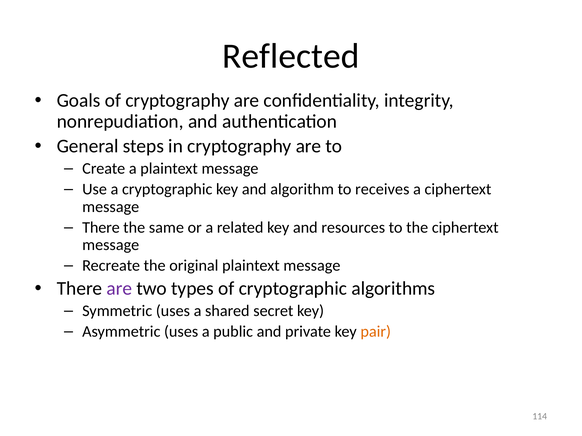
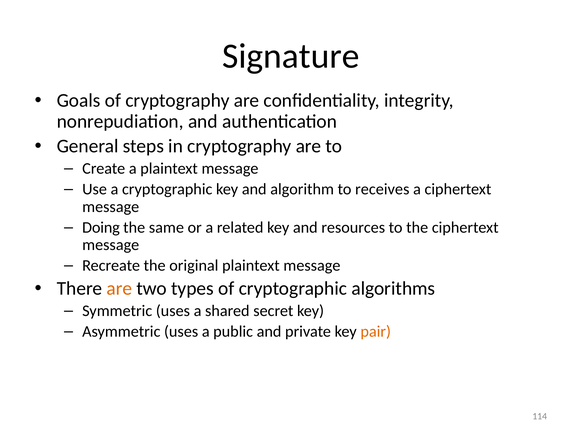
Reflected: Reflected -> Signature (291, 56)
There: There -> Doing (101, 228)
are colour: purple -> orange (119, 289)
